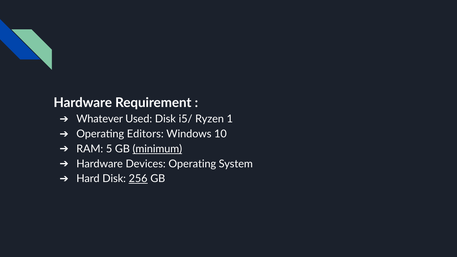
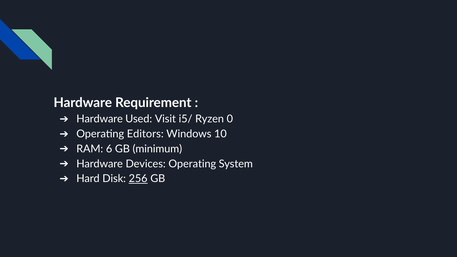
Whatever: Whatever -> Hardware (100, 119)
Used Disk: Disk -> Visit (165, 119)
1: 1 -> 0 (230, 119)
5: 5 -> 6 (109, 149)
minimum underline: present -> none (157, 149)
